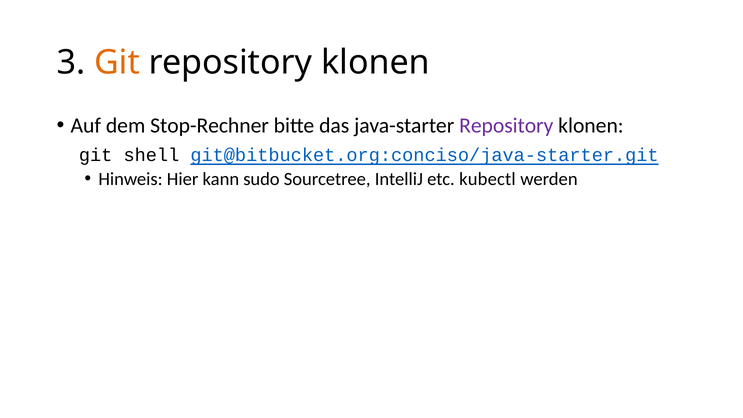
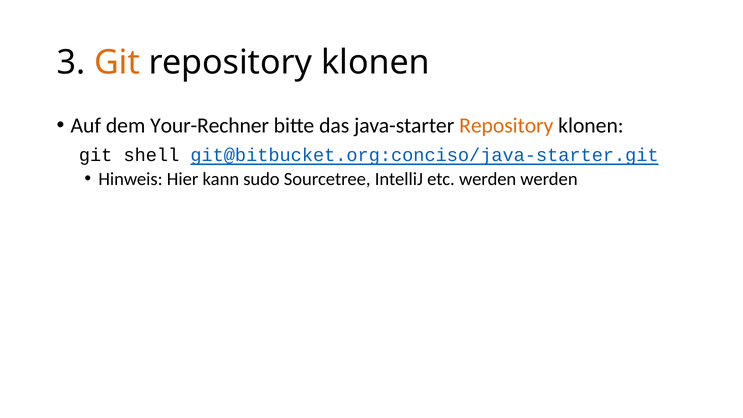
Stop-Rechner: Stop-Rechner -> Your-Rechner (210, 126)
Repository colour: purple -> orange (506, 126)
etc kubectl: kubectl -> werden (488, 179)
